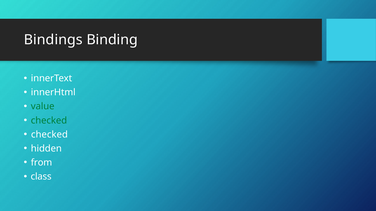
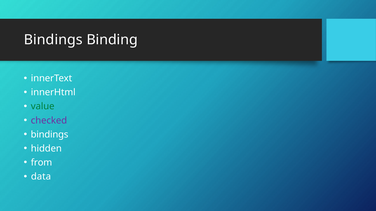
checked colour: green -> purple (49, 121)
checked: checked -> bindings (50, 135)
class: class -> data (41, 177)
